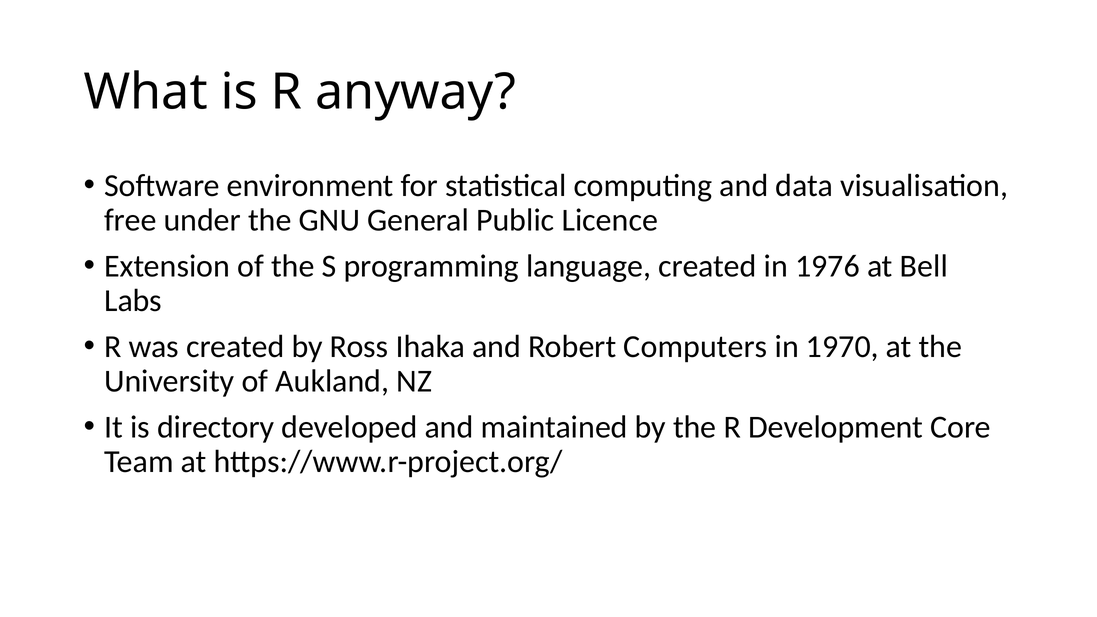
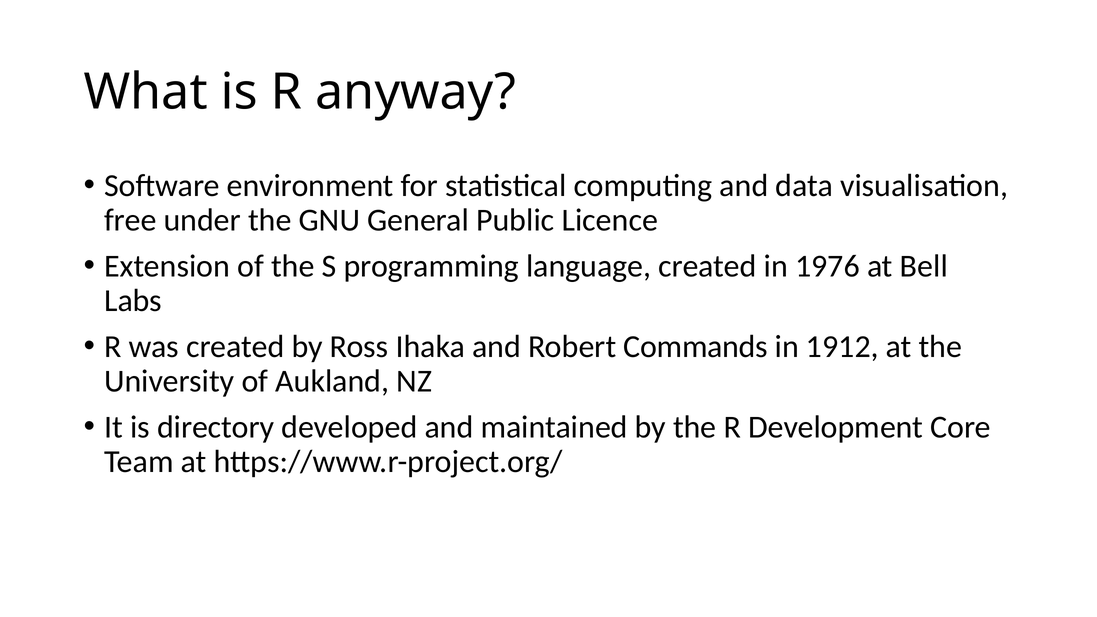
Computers: Computers -> Commands (696, 347)
1970: 1970 -> 1912 (842, 347)
